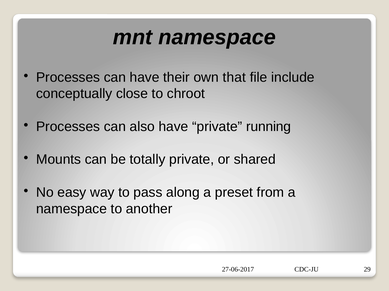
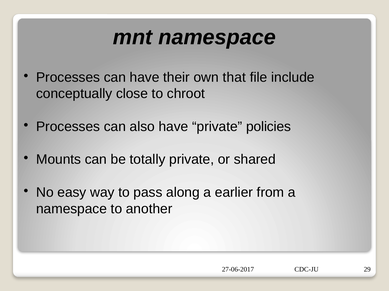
running: running -> policies (269, 127)
preset: preset -> earlier (234, 193)
